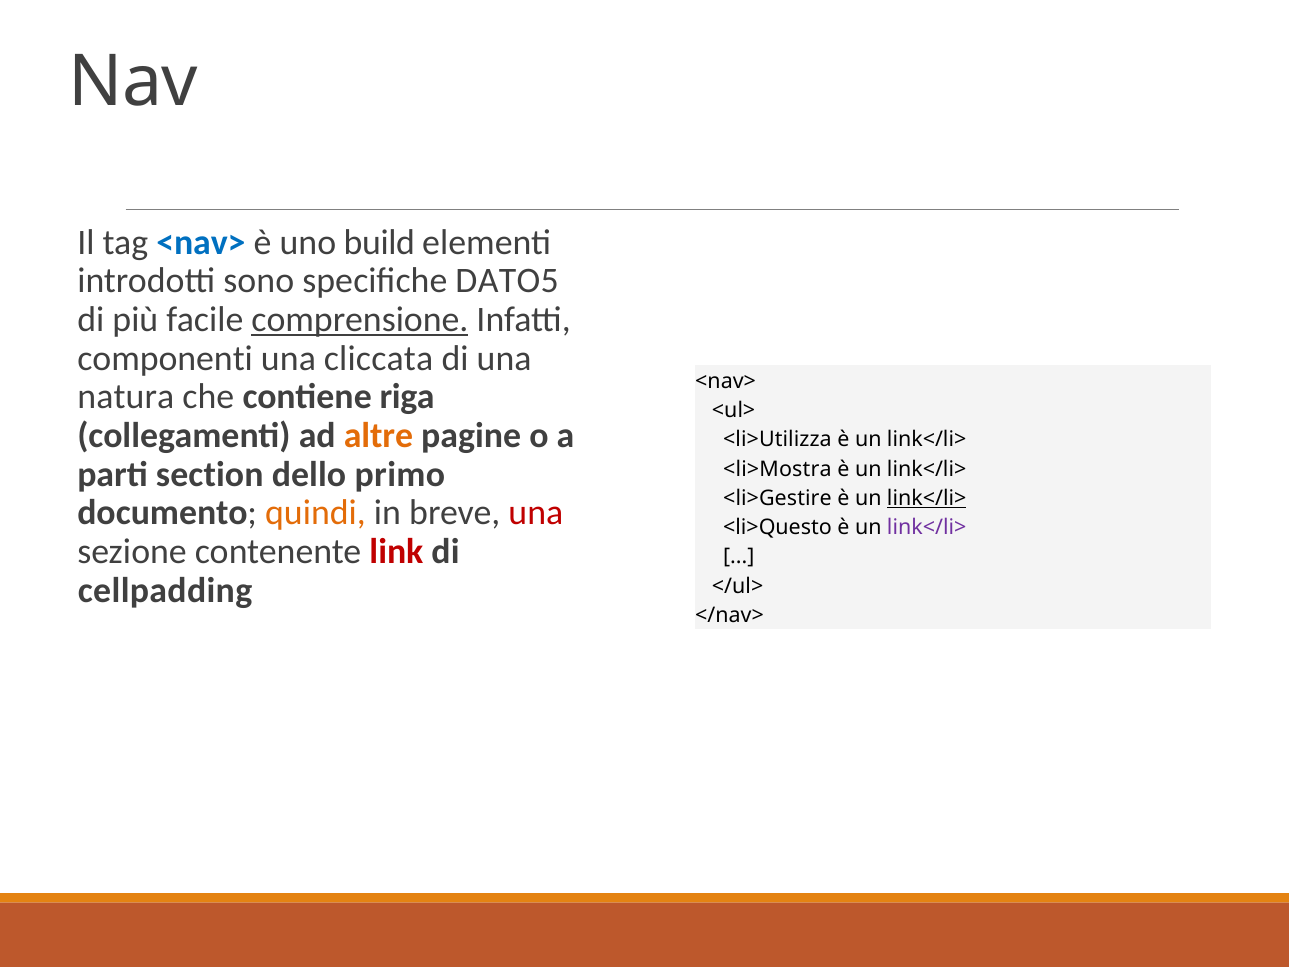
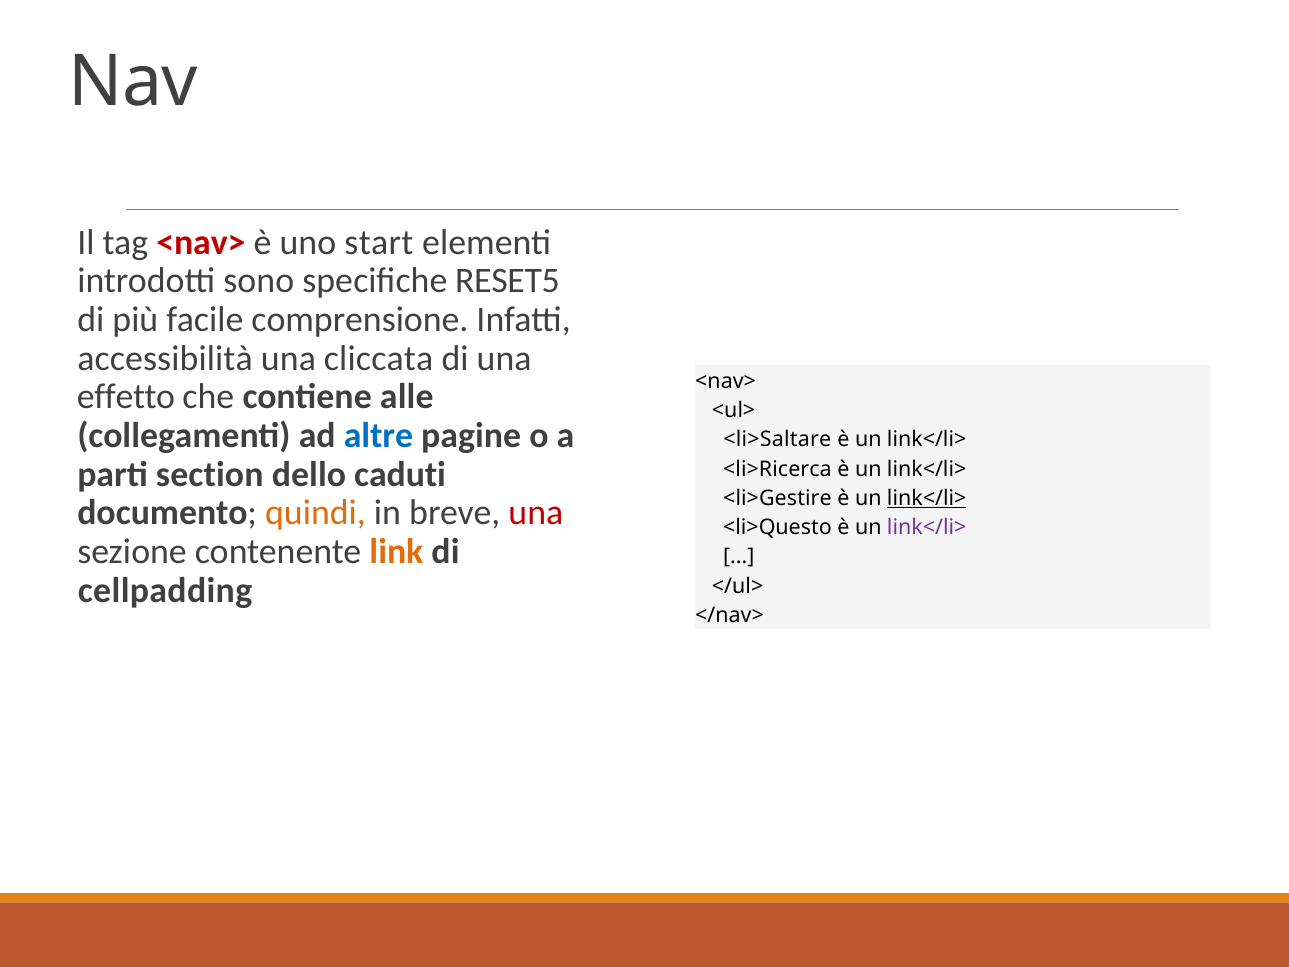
<nav> colour: blue -> red (201, 242)
build: build -> start (379, 242)
DATO5: DATO5 -> RESET5 (507, 281)
comprensione underline: present -> none (360, 319)
componenti: componenti -> accessibilità (165, 358)
natura: natura -> effetto (126, 397)
riga: riga -> alle (407, 397)
altre colour: orange -> blue (378, 435)
<li>Utilizza: <li>Utilizza -> <li>Saltare (777, 440)
primo: primo -> caduti (400, 474)
<li>Mostra: <li>Mostra -> <li>Ricerca (777, 469)
link colour: red -> orange (396, 551)
